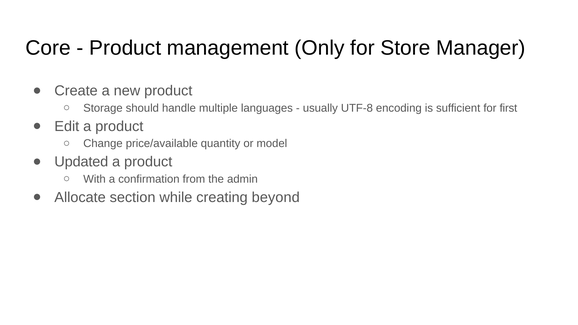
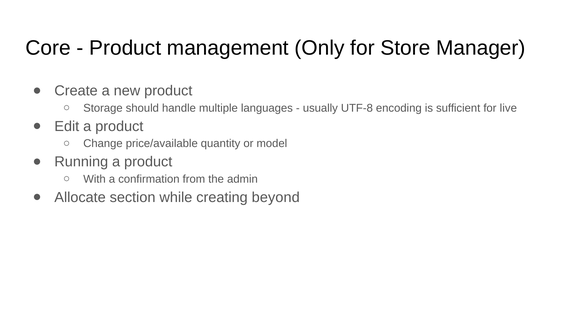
first: first -> live (508, 108)
Updated: Updated -> Running (81, 162)
